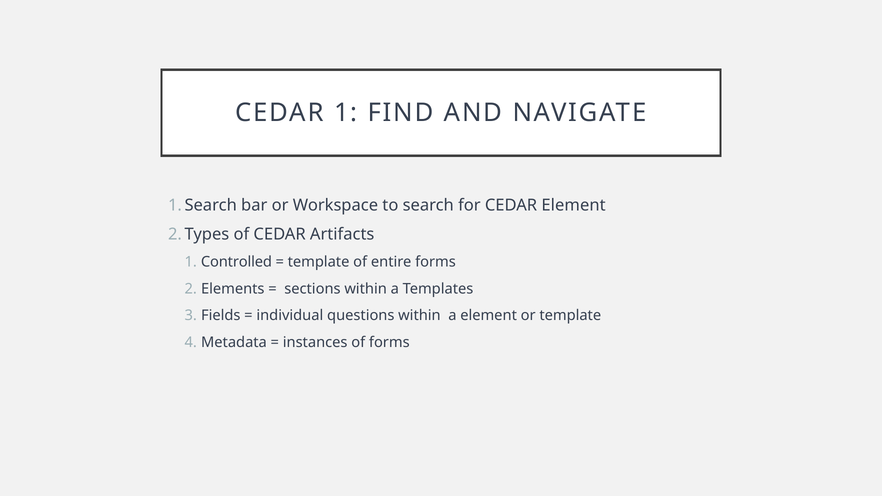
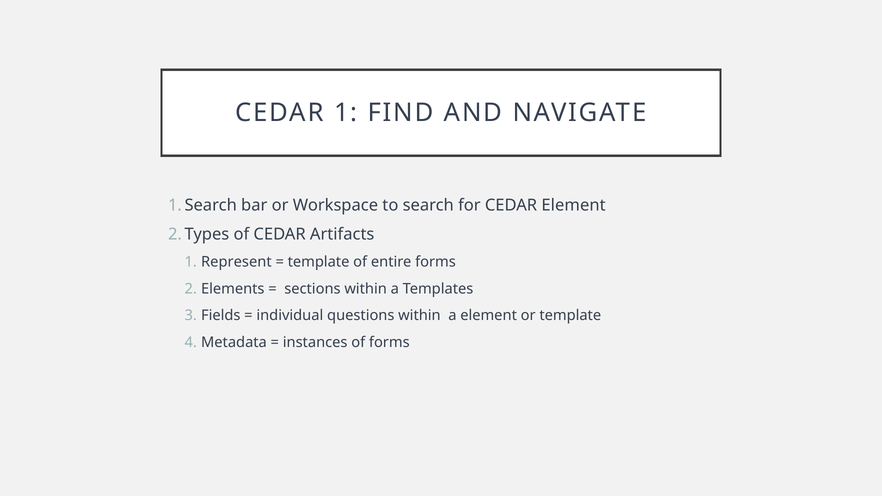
Controlled: Controlled -> Represent (236, 262)
